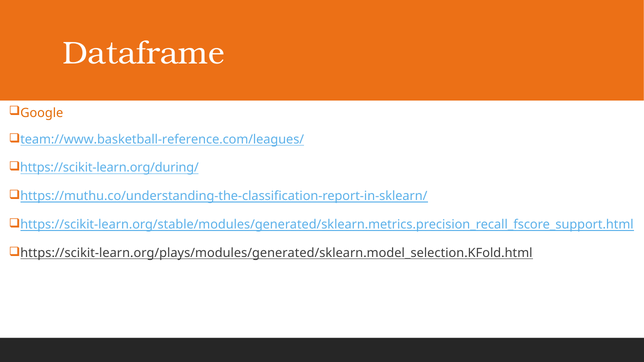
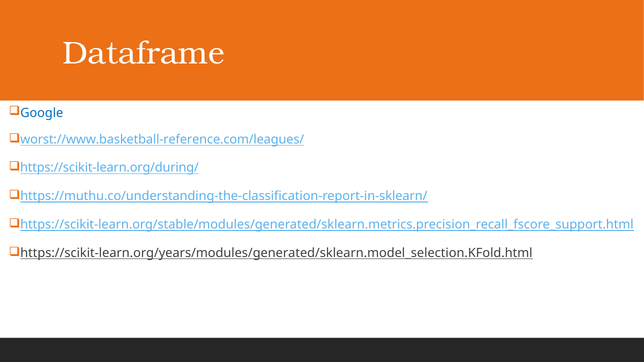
Google colour: orange -> blue (42, 113)
team://www.basketball-reference.com/leagues/: team://www.basketball-reference.com/leagues/ -> worst://www.basketball-reference.com/leagues/ (162, 139)
https://scikit-learn.org/plays/modules/generated/sklearn.model_selection.KFold.html: https://scikit-learn.org/plays/modules/generated/sklearn.model_selection.KFold.html -> https://scikit-learn.org/years/modules/generated/sklearn.model_selection.KFold.html (276, 253)
